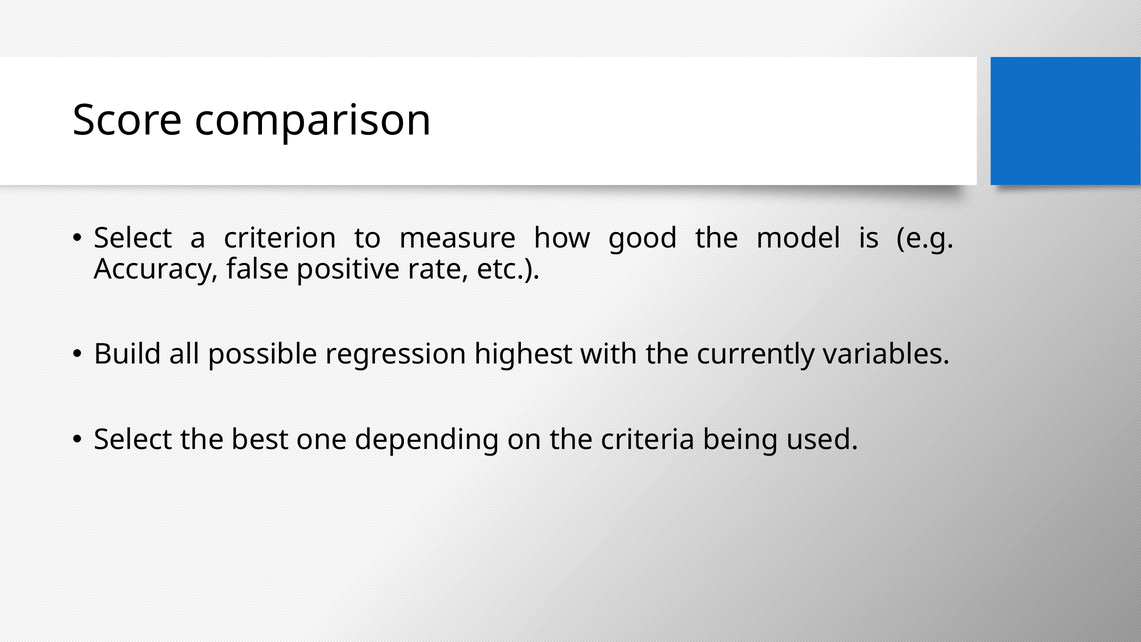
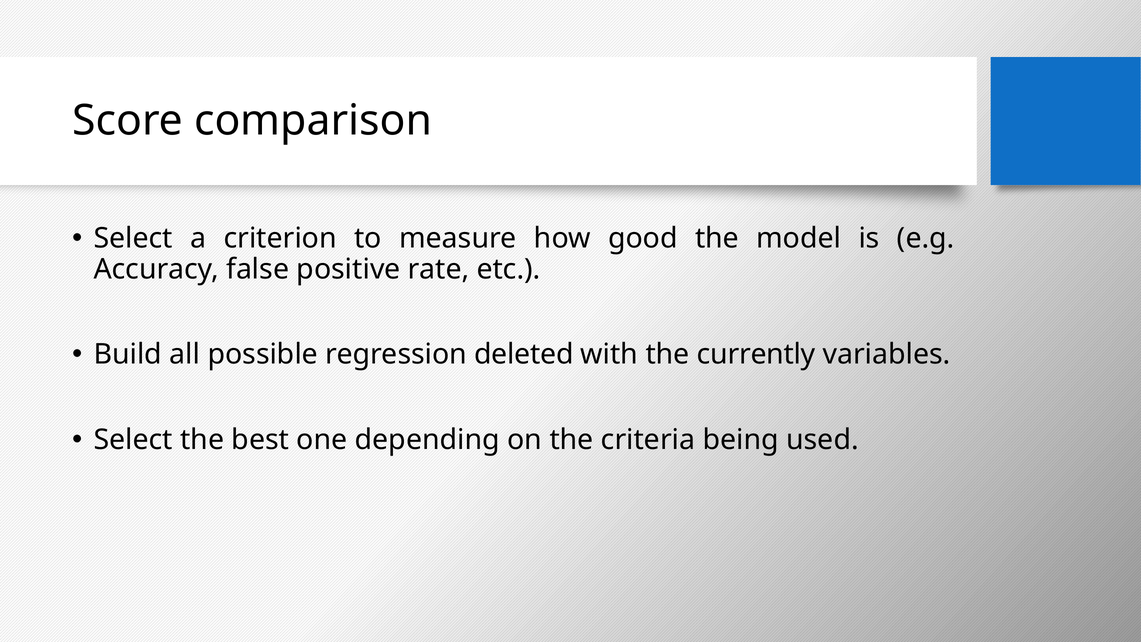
highest: highest -> deleted (524, 354)
